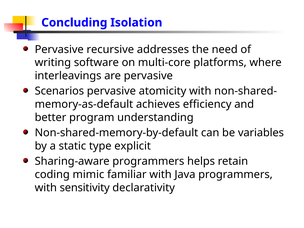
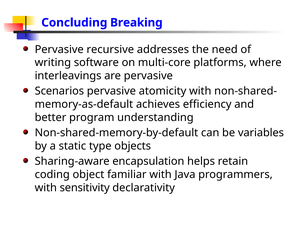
Isolation: Isolation -> Breaking (136, 23)
explicit: explicit -> objects (133, 146)
Sharing-aware programmers: programmers -> encapsulation (148, 161)
mimic: mimic -> object (88, 174)
